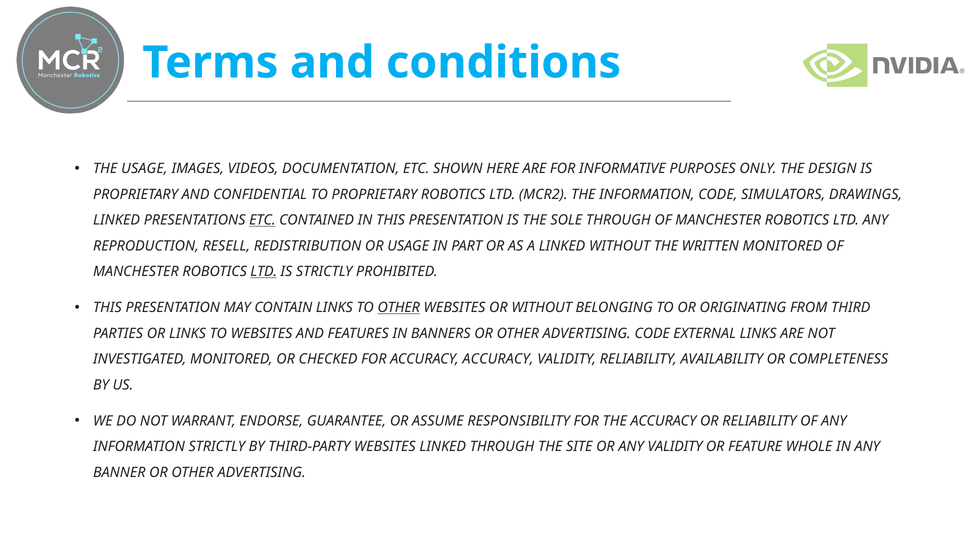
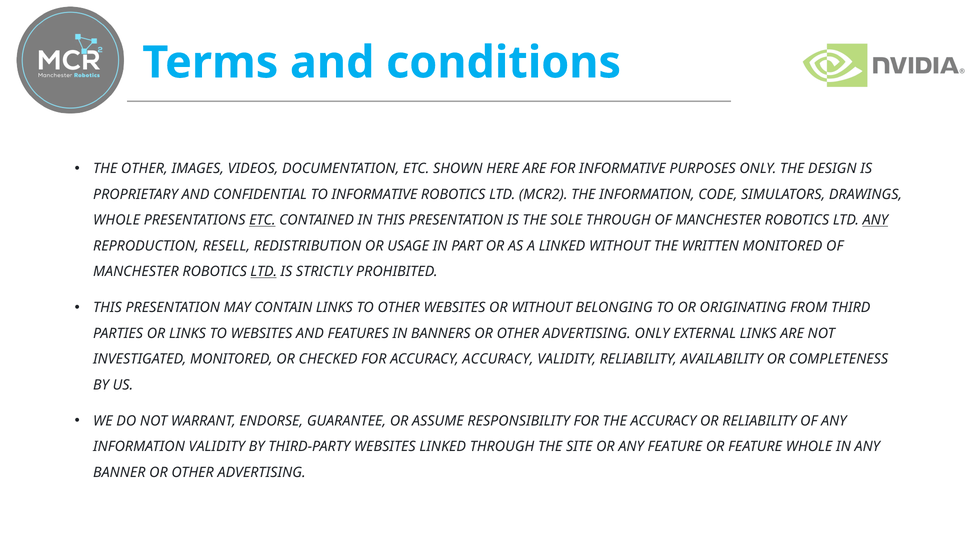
THE USAGE: USAGE -> OTHER (144, 169)
TO PROPRIETARY: PROPRIETARY -> INFORMATIVE (375, 194)
LINKED: LINKED -> WHOLE (117, 220)
ANY underline: none -> present (875, 220)
OTHER underline: present -> none (399, 308)
ADVERTISING CODE: CODE -> ONLY (652, 334)
INFORMATION STRICTLY: STRICTLY -> VALIDITY (217, 447)
ANY VALIDITY: VALIDITY -> FEATURE (675, 447)
